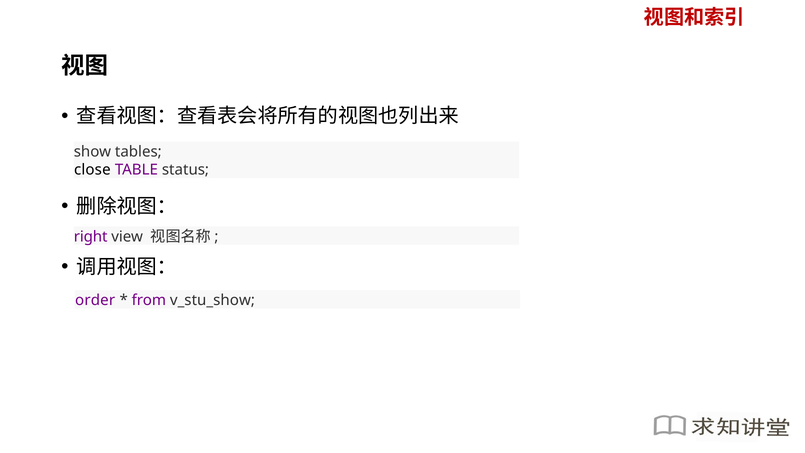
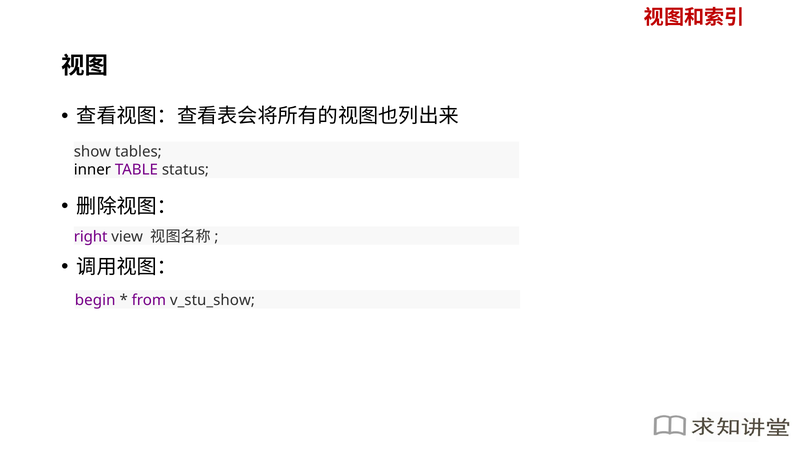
close: close -> inner (92, 170)
order: order -> begin (95, 300)
